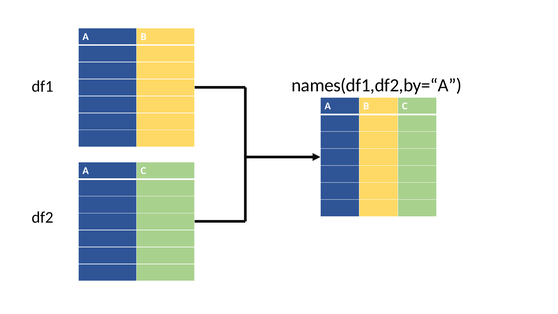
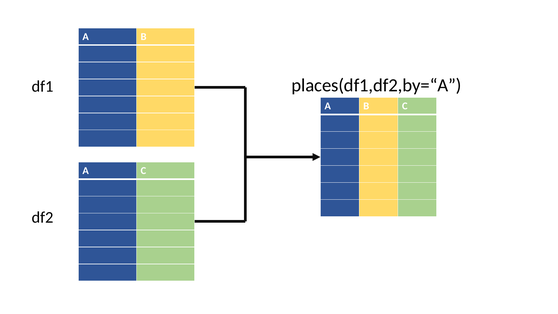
names(df1,df2,by=“A: names(df1,df2,by=“A -> places(df1,df2,by=“A (376, 85)
